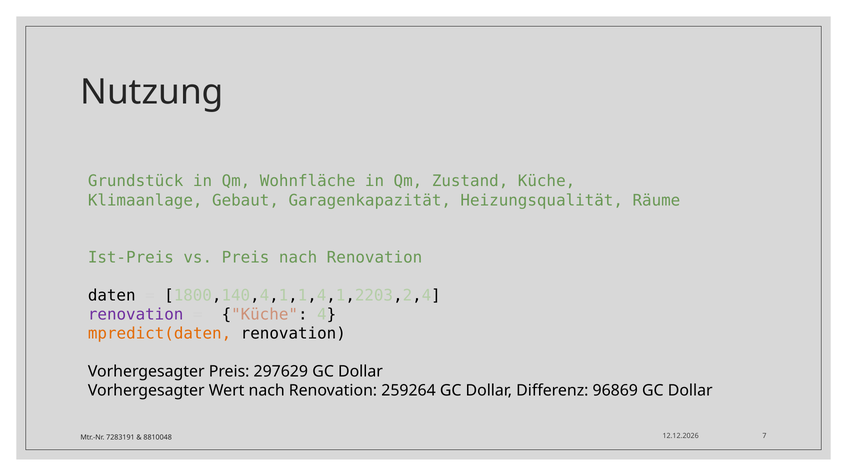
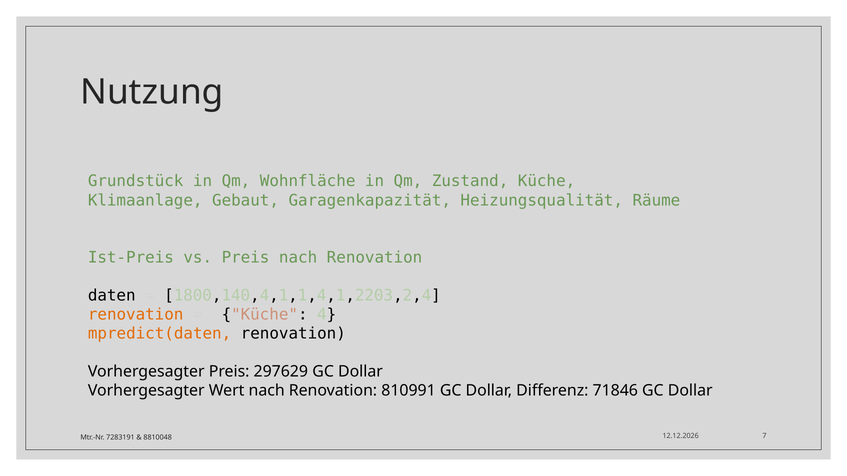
renovation colour: purple -> orange (136, 315)
259264: 259264 -> 810991 (409, 391)
96869: 96869 -> 71846 (615, 391)
